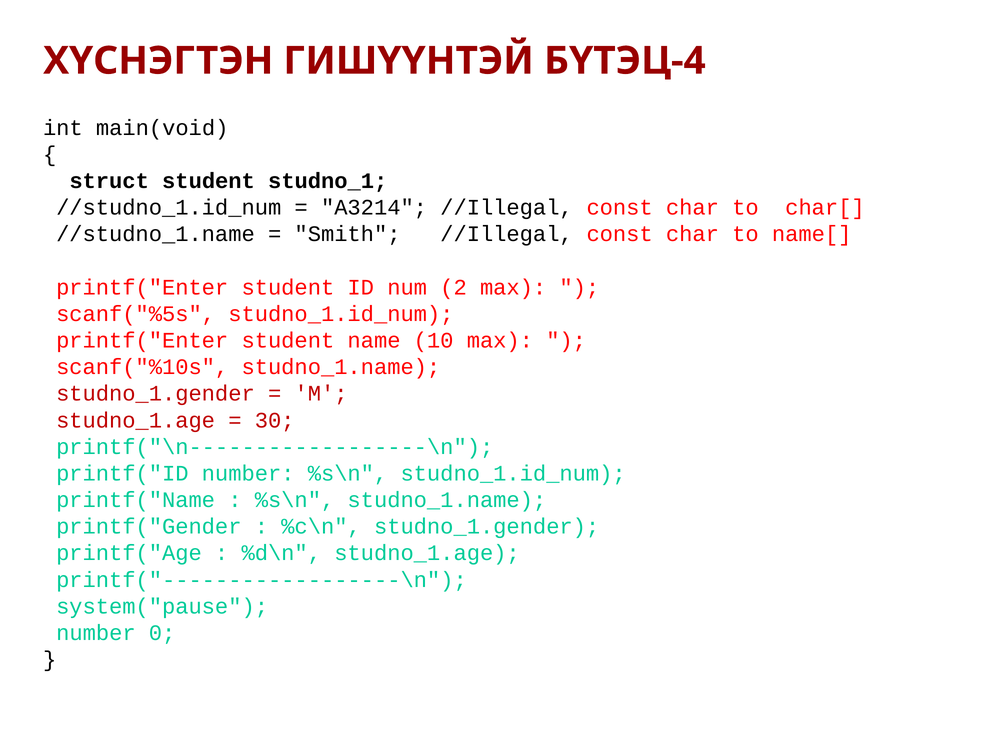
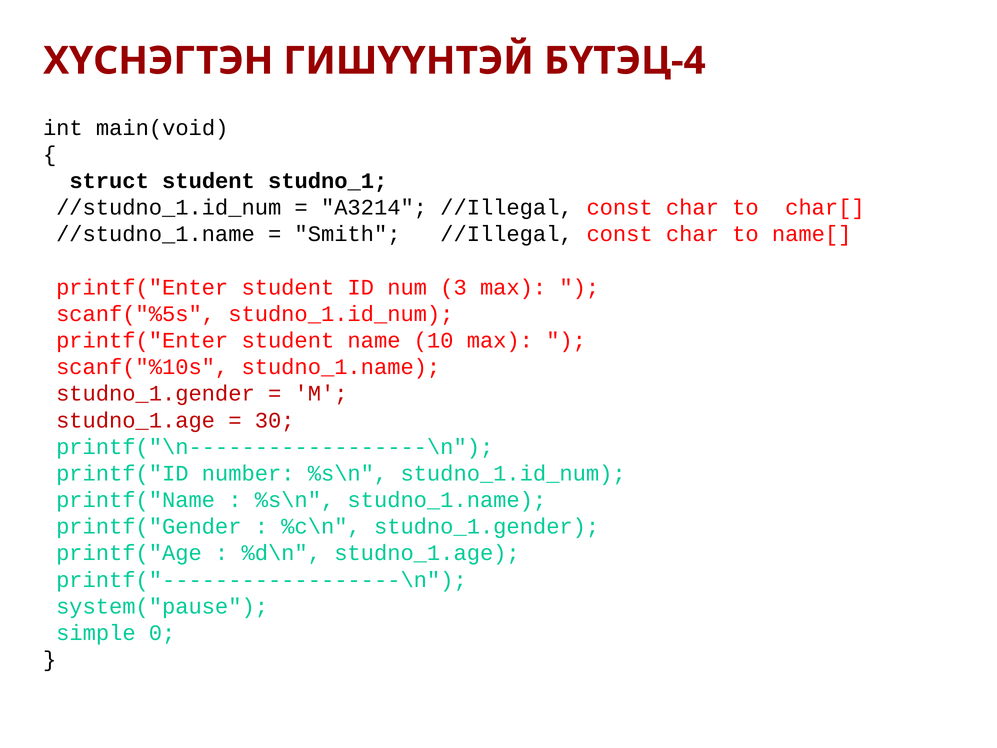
2: 2 -> 3 (454, 287)
number: number -> simple (96, 633)
